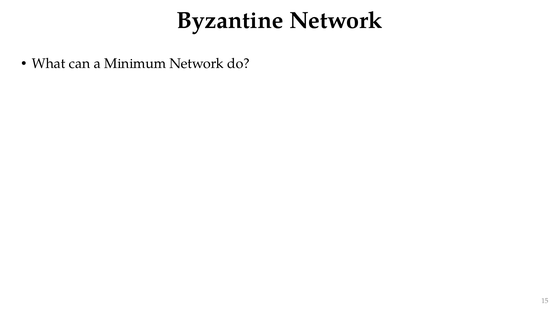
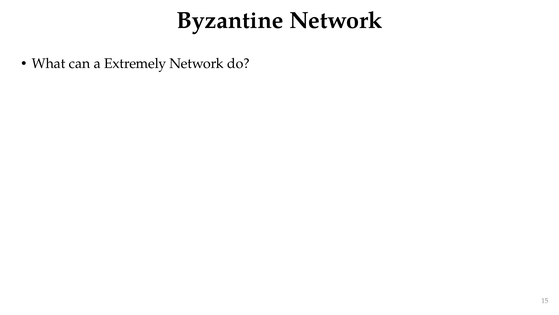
Minimum: Minimum -> Extremely (135, 64)
